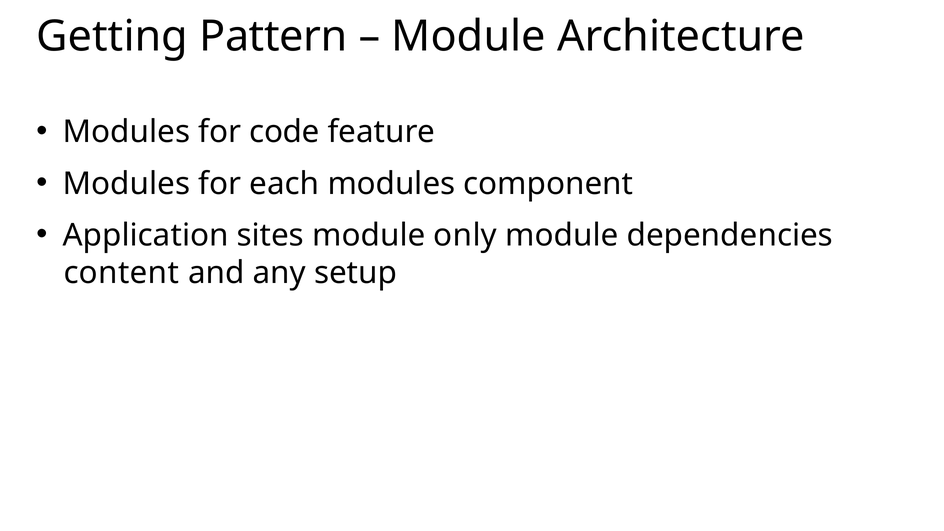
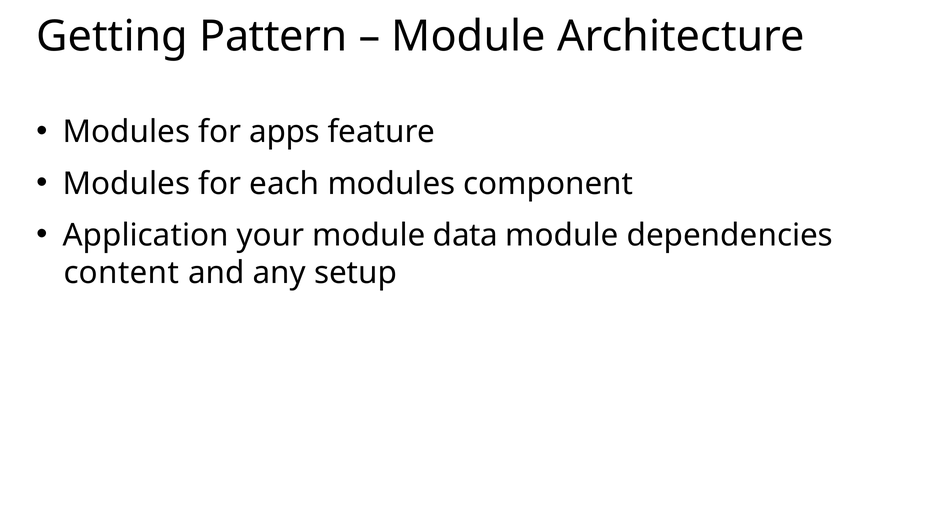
code: code -> apps (285, 132)
sites: sites -> your (270, 235)
only: only -> data (466, 235)
